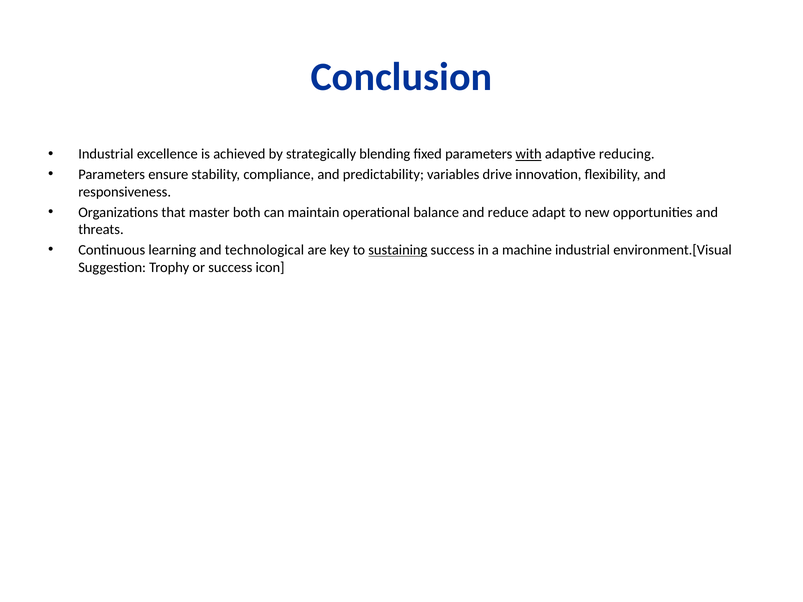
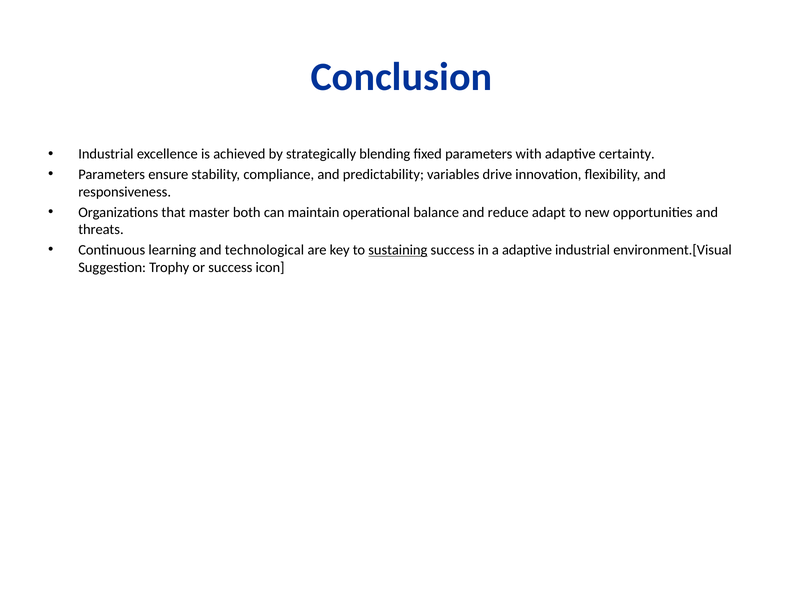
with underline: present -> none (529, 154)
reducing: reducing -> certainty (627, 154)
a machine: machine -> adaptive (527, 250)
